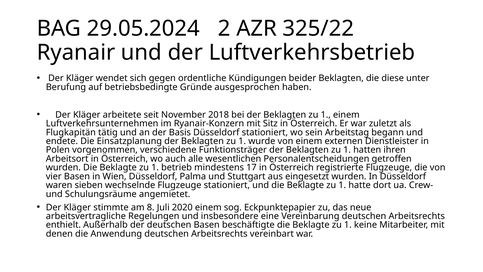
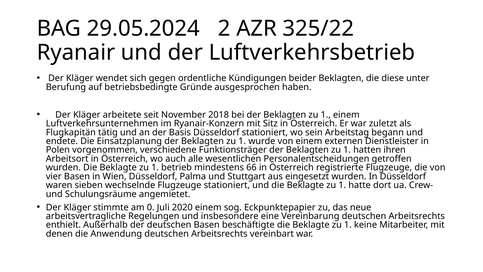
17: 17 -> 66 (251, 167)
8: 8 -> 0 (151, 207)
